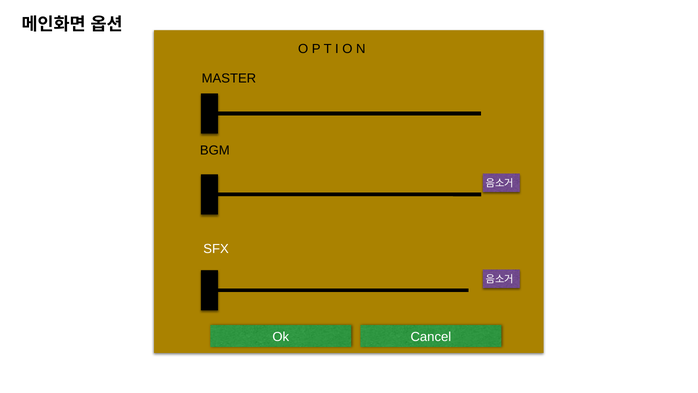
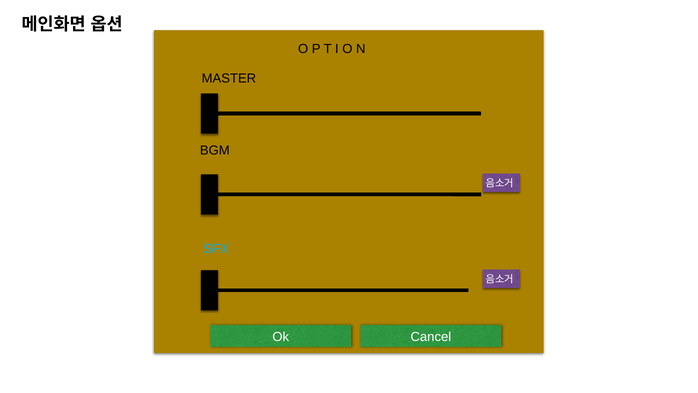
SFX colour: white -> light blue (216, 249)
